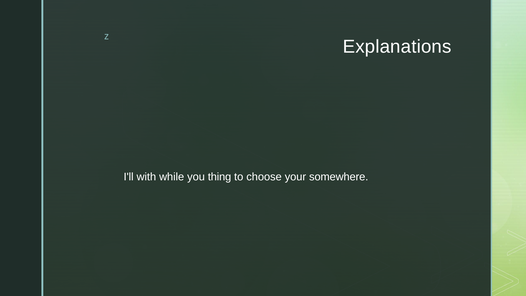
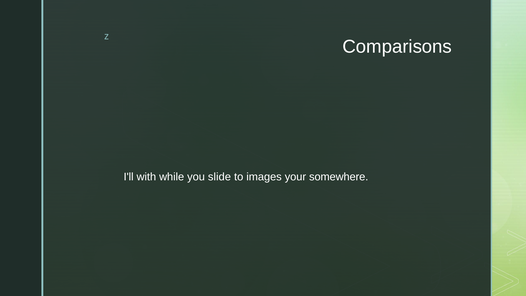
Explanations: Explanations -> Comparisons (397, 47)
thing: thing -> slide (219, 177)
choose: choose -> images (264, 177)
